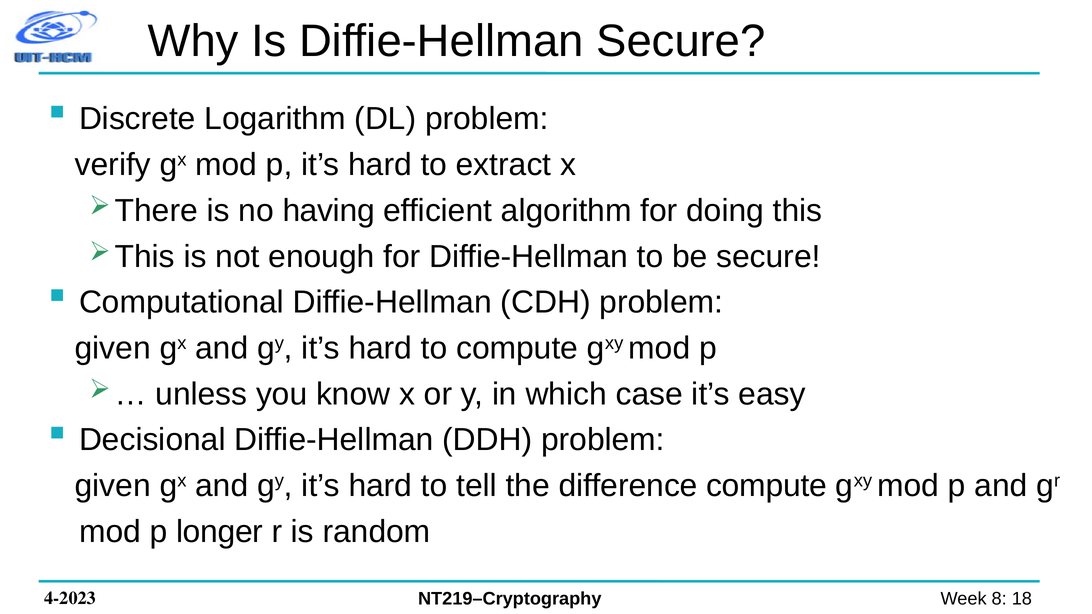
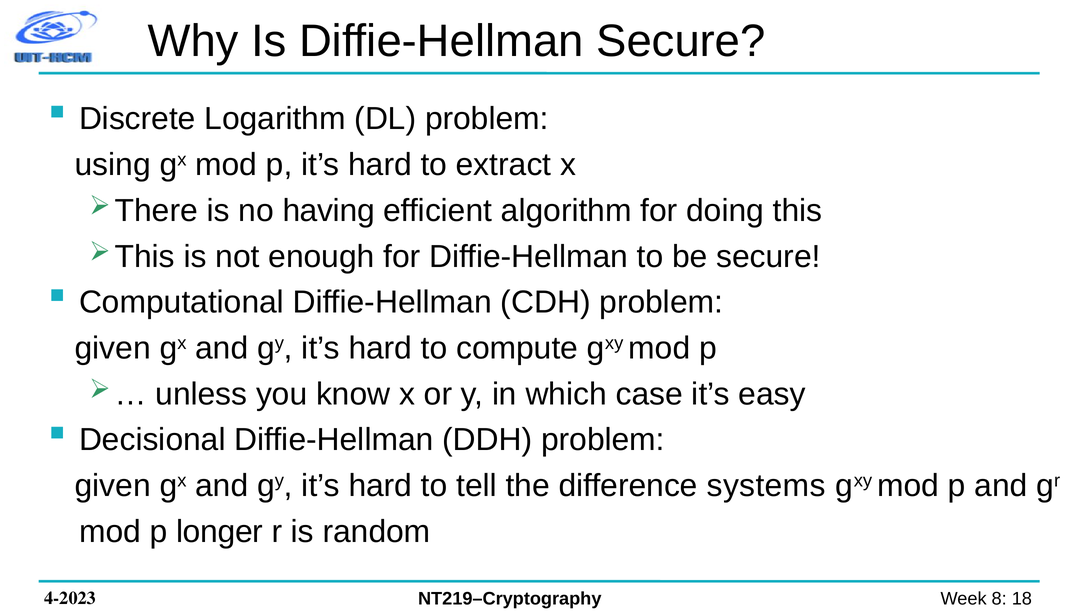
verify: verify -> using (113, 165)
difference compute: compute -> systems (766, 486)
